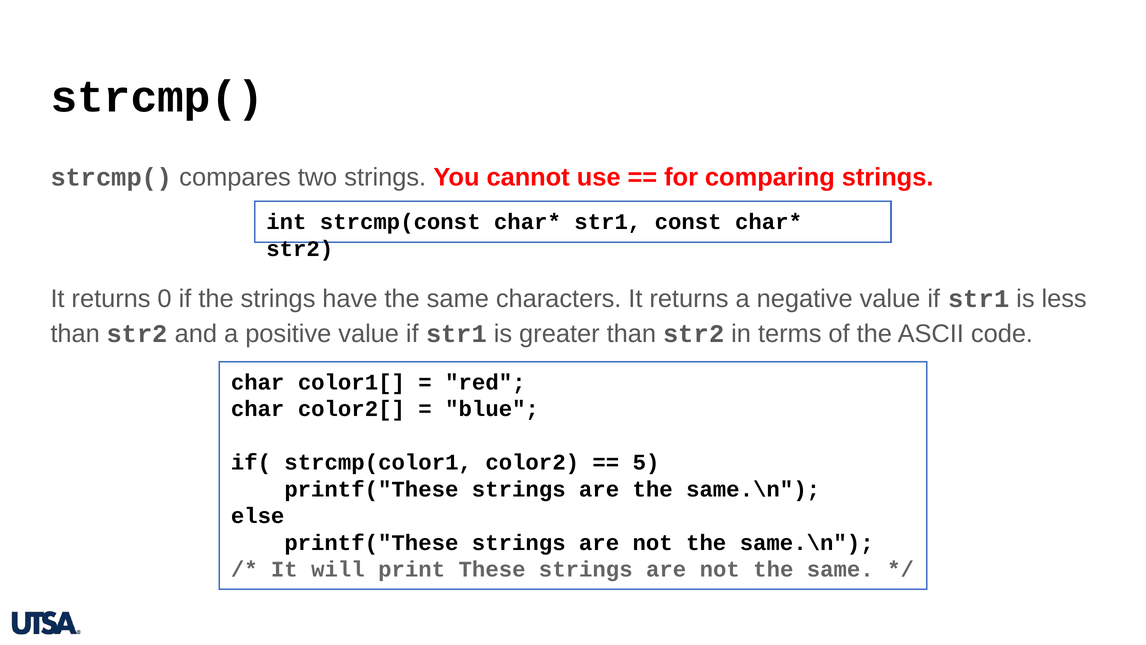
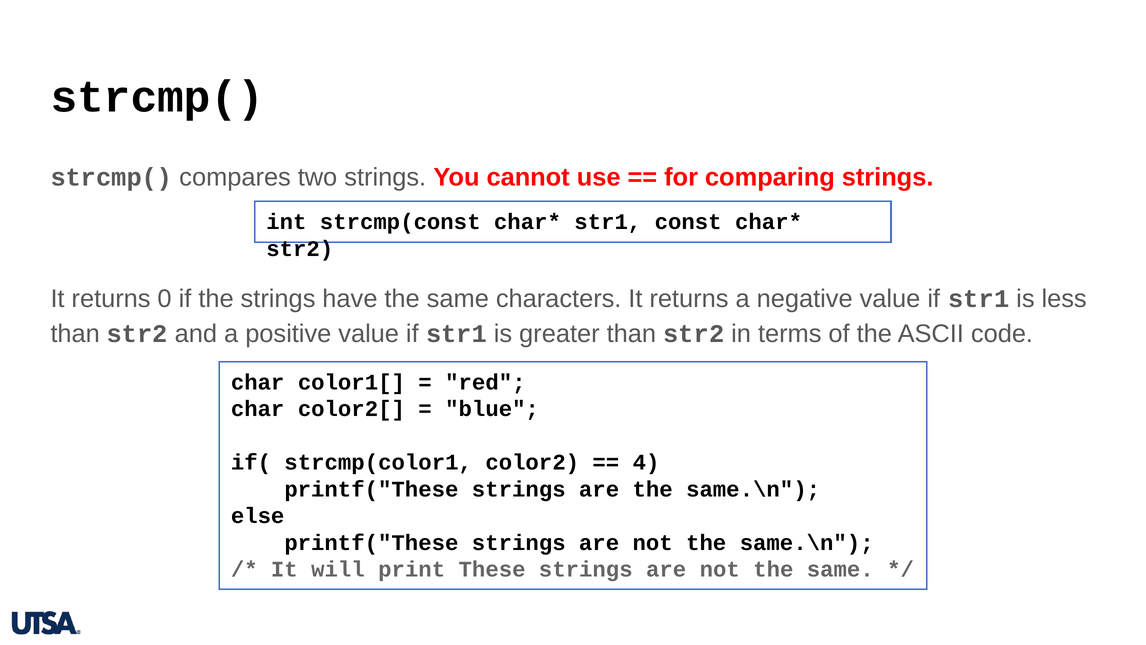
5: 5 -> 4 (646, 462)
